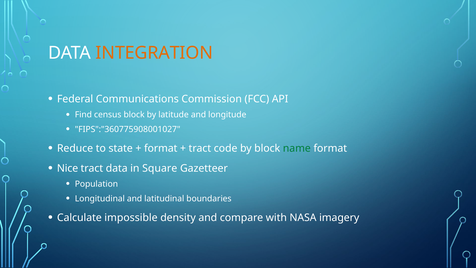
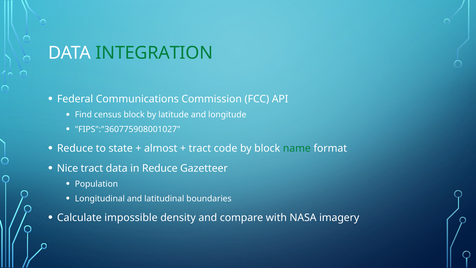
INTEGRATION colour: orange -> green (154, 53)
format: format -> almost (161, 148)
in Square: Square -> Reduce (160, 168)
